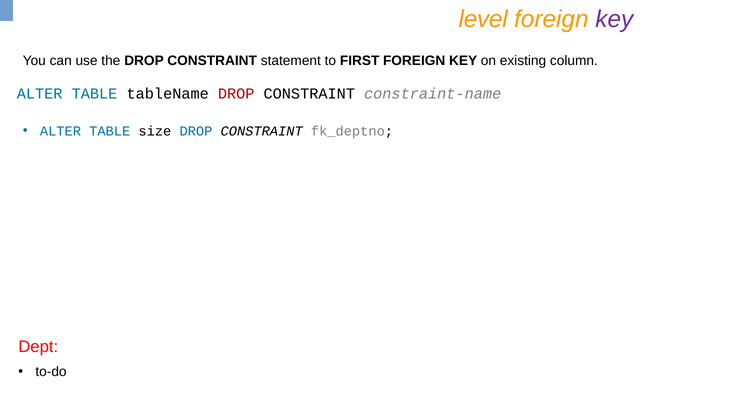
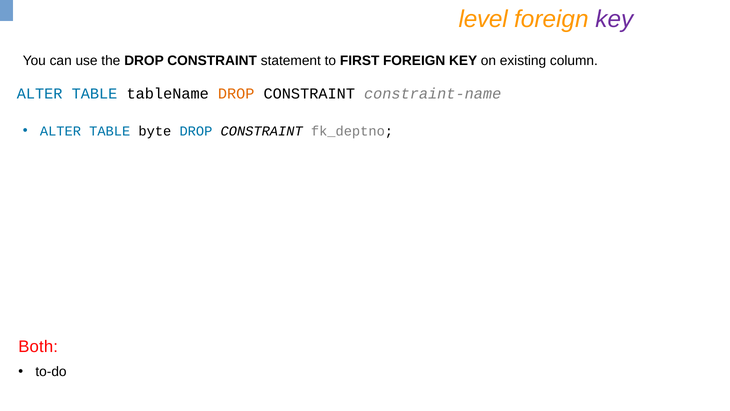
DROP colour: red -> orange (236, 94)
size: size -> byte (155, 131)
Dept: Dept -> Both (38, 346)
